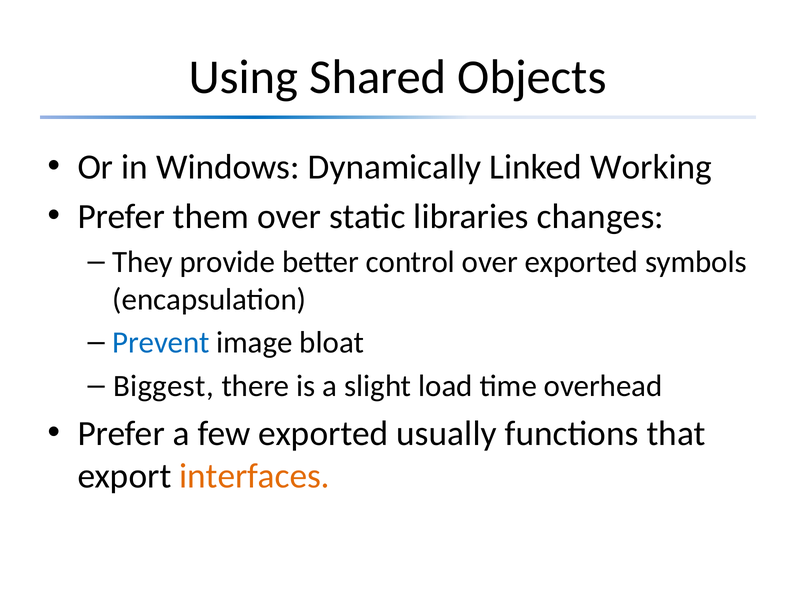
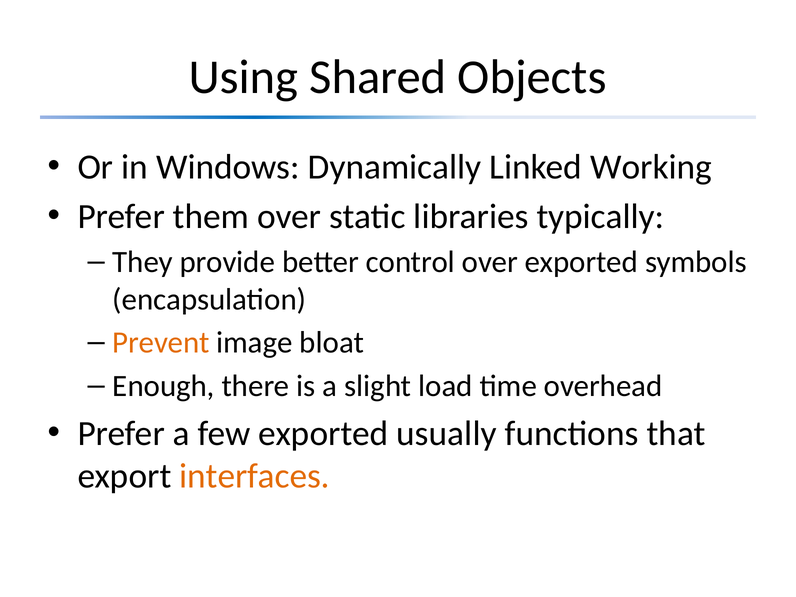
changes: changes -> typically (600, 217)
Prevent colour: blue -> orange (161, 343)
Biggest: Biggest -> Enough (164, 386)
